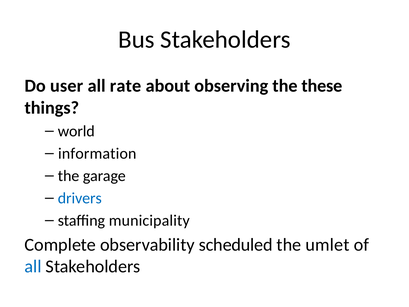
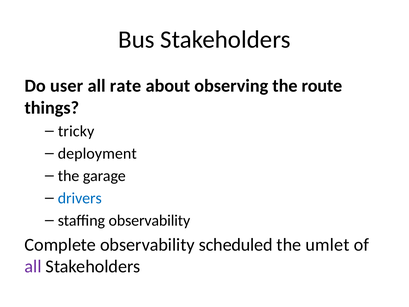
these: these -> route (322, 86)
world: world -> tricky (76, 131)
information: information -> deployment (97, 153)
staffing municipality: municipality -> observability (149, 220)
all colour: blue -> purple (33, 266)
